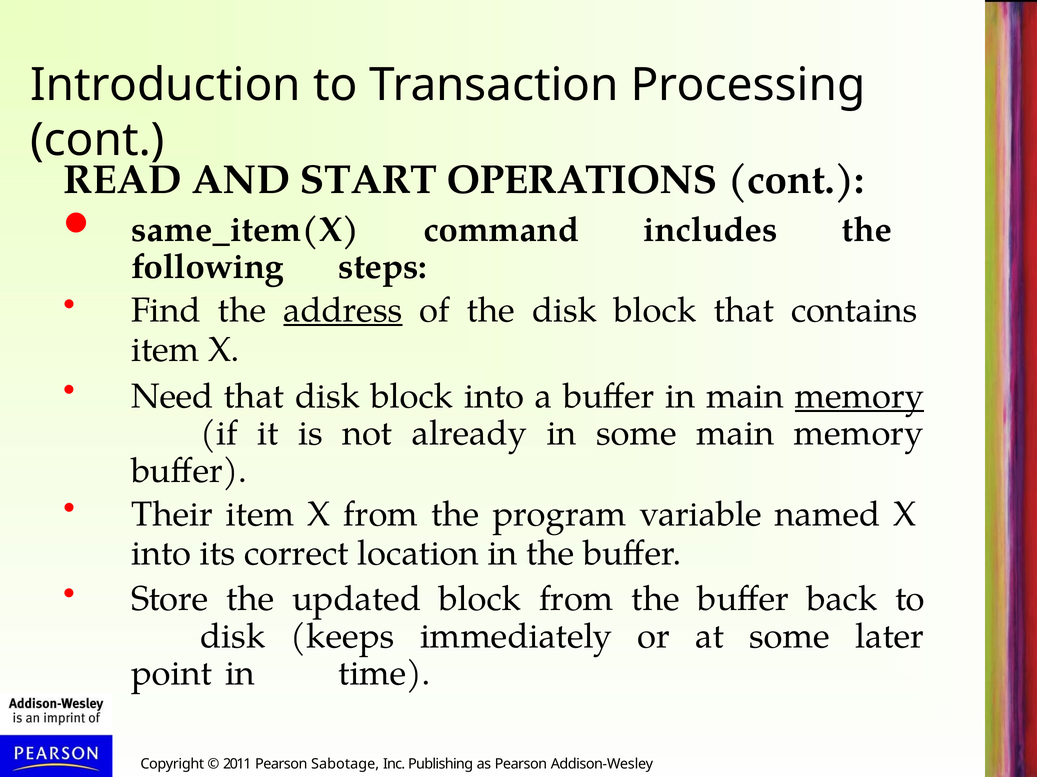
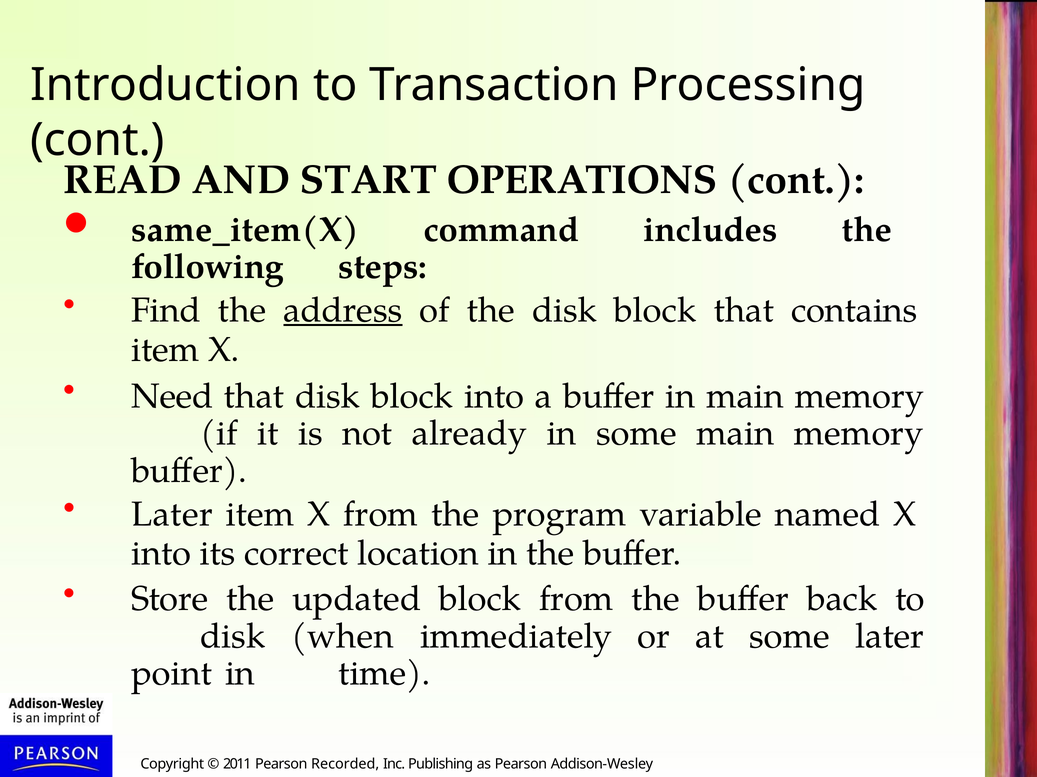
memory underline: present -> none (859, 397)
Their: Their -> Later (172, 515)
keeps: keeps -> when (342, 637)
Sabotage: Sabotage -> Recorded (345, 765)
